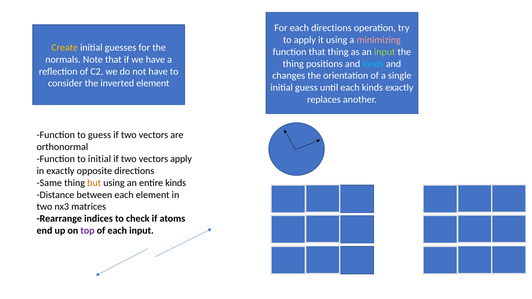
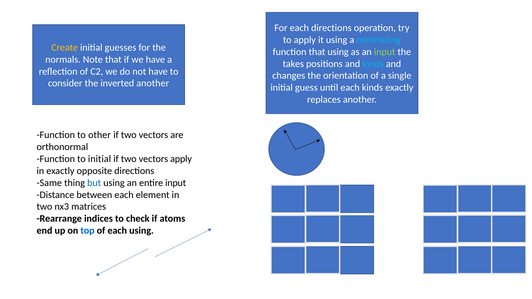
minimizing colour: pink -> light blue (379, 40)
that thing: thing -> using (338, 52)
thing: thing -> takes (293, 64)
inverted element: element -> another (153, 83)
to guess: guess -> other (100, 135)
but colour: orange -> blue (94, 183)
entire kinds: kinds -> input (176, 183)
top colour: purple -> blue (88, 231)
each input: input -> using (141, 231)
